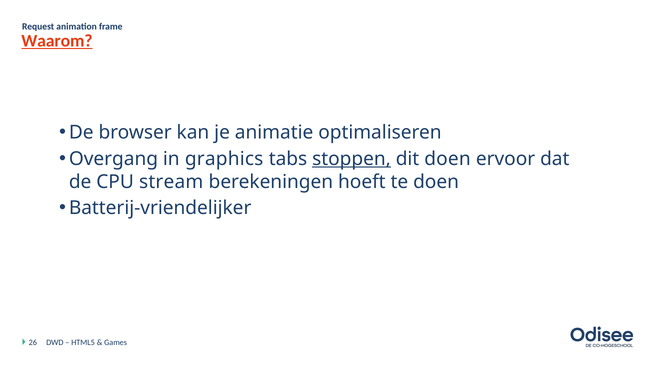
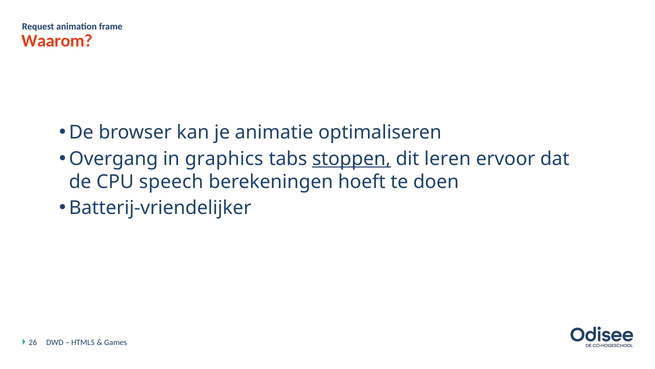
Waarom underline: present -> none (57, 41)
dit doen: doen -> leren (448, 159)
stream: stream -> speech (171, 182)
